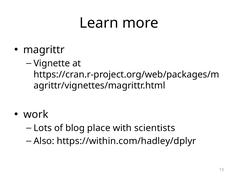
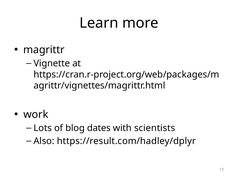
place: place -> dates (99, 128)
https://within.com/hadley/dplyr: https://within.com/hadley/dplyr -> https://result.com/hadley/dplyr (126, 141)
